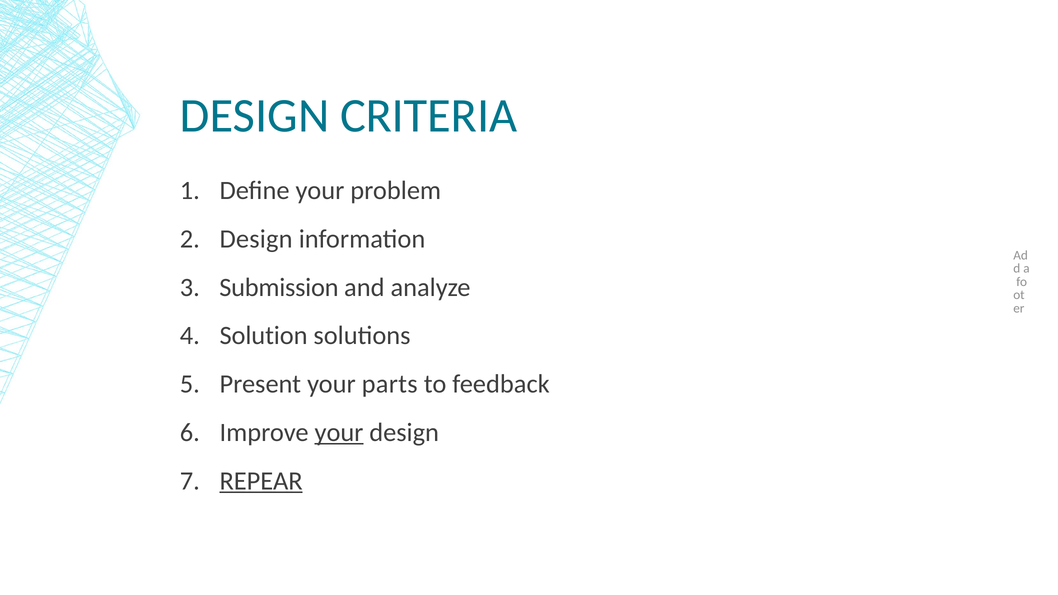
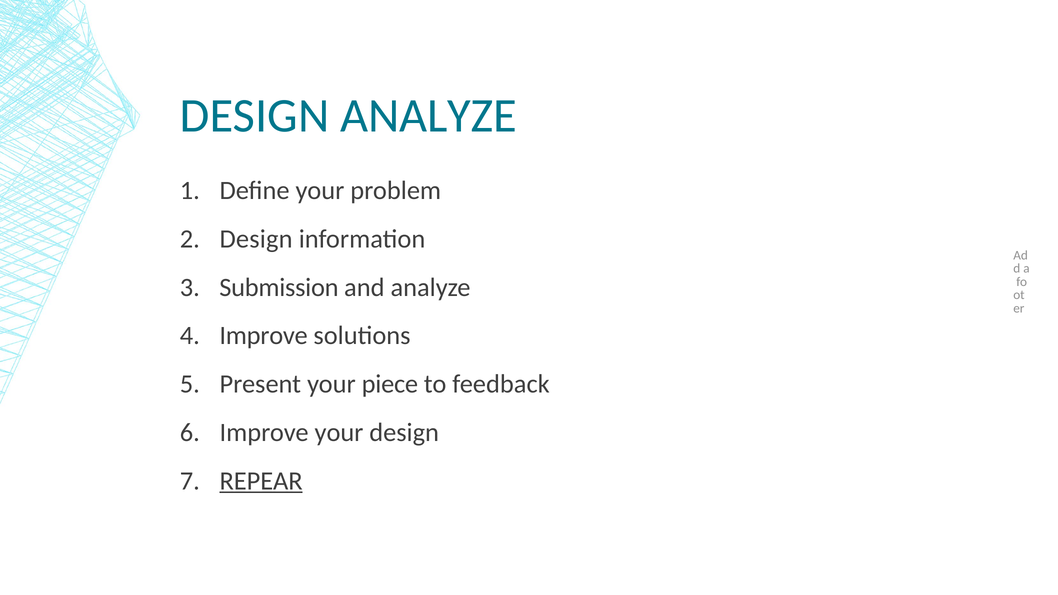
DESIGN CRITERIA: CRITERIA -> ANALYZE (429, 116)
Solution: Solution -> Improve (264, 336)
parts: parts -> piece (390, 384)
your underline: present -> none (339, 433)
